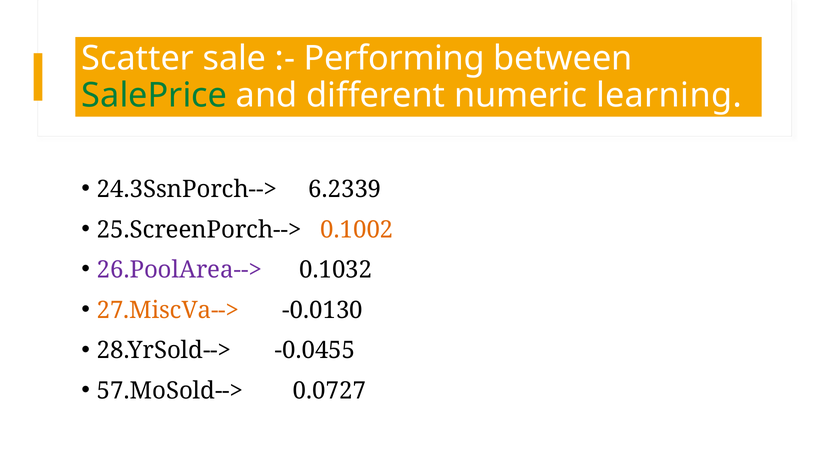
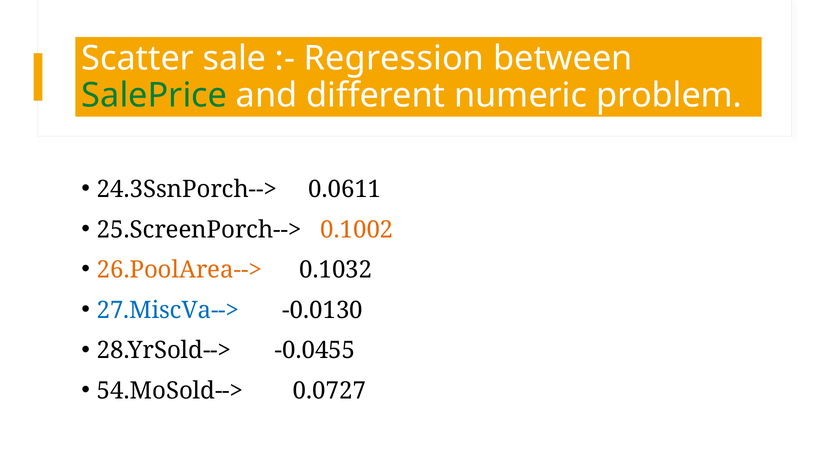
Performing: Performing -> Regression (394, 58)
learning: learning -> problem (669, 95)
6.2339: 6.2339 -> 0.0611 (345, 189)
26.PoolArea--> colour: purple -> orange (179, 270)
27.MiscVa--> colour: orange -> blue (168, 310)
57.MoSold-->: 57.MoSold--> -> 54.MoSold--> (170, 391)
